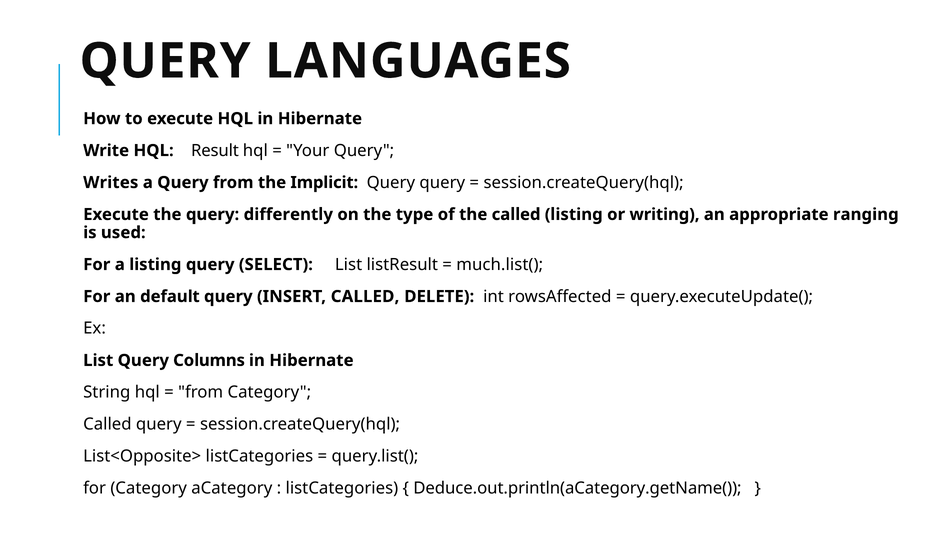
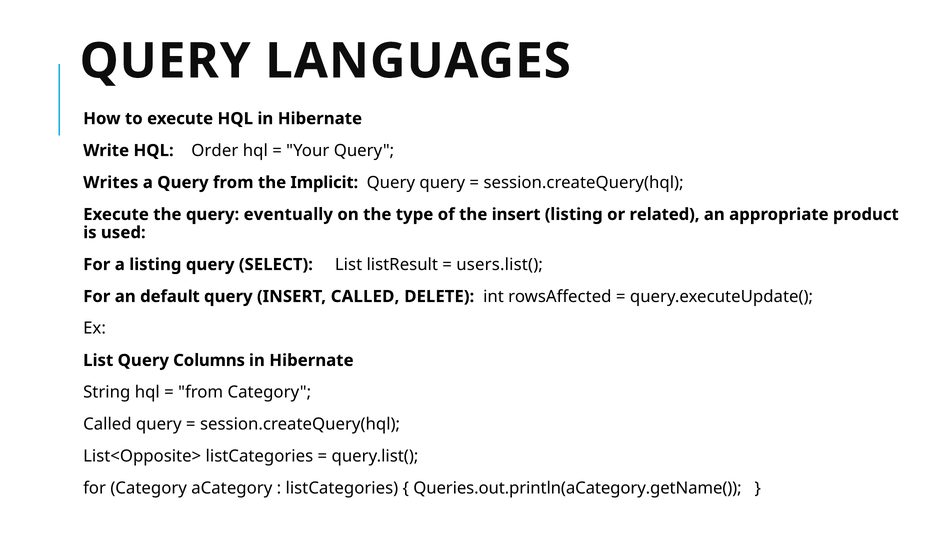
Result: Result -> Order (215, 150)
differently: differently -> eventually (288, 214)
the called: called -> insert (516, 214)
writing: writing -> related (664, 214)
ranging: ranging -> product (866, 214)
much.list(: much.list( -> users.list( (500, 264)
Deduce.out.println(aCategory.getName(: Deduce.out.println(aCategory.getName( -> Queries.out.println(aCategory.getName( (577, 488)
